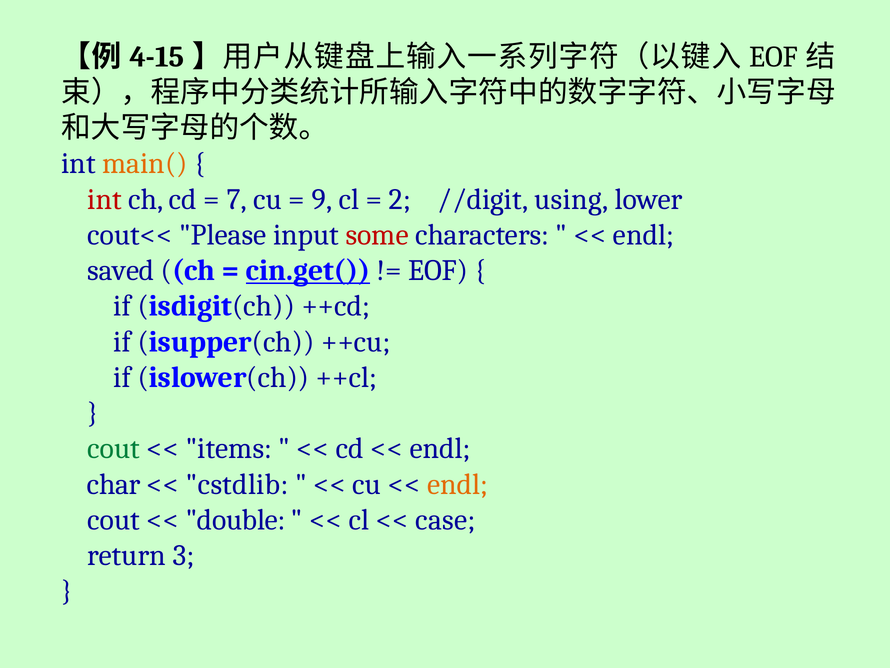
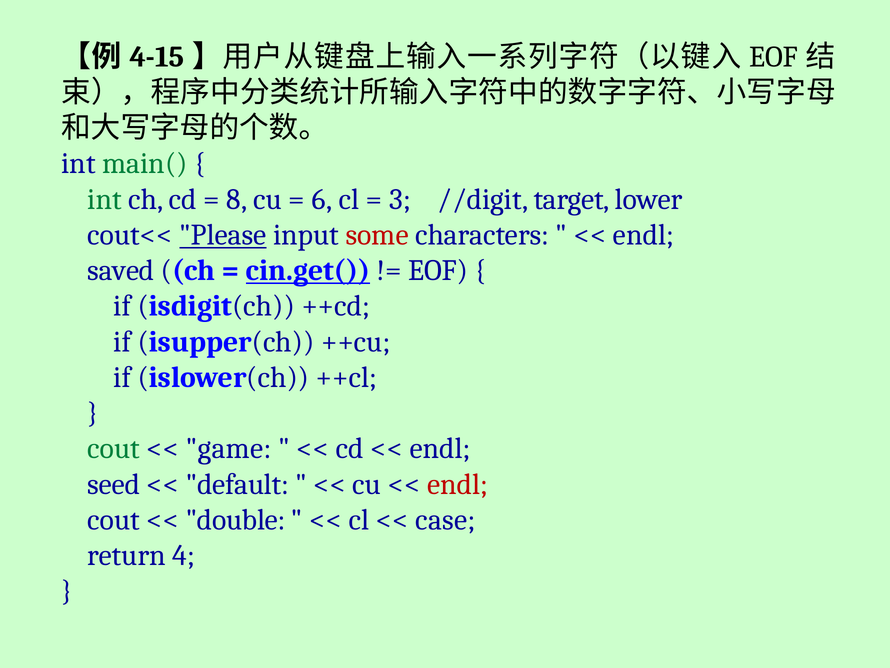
main( colour: orange -> green (145, 164)
int colour: red -> green (105, 199)
7: 7 -> 8 (237, 199)
9: 9 -> 6 (322, 199)
2: 2 -> 3 (400, 199)
using: using -> target (572, 199)
Please underline: none -> present (223, 235)
items: items -> game (229, 448)
char: char -> seed (114, 484)
cstdlib: cstdlib -> default (237, 484)
endl colour: orange -> red (457, 484)
3: 3 -> 4 (184, 555)
